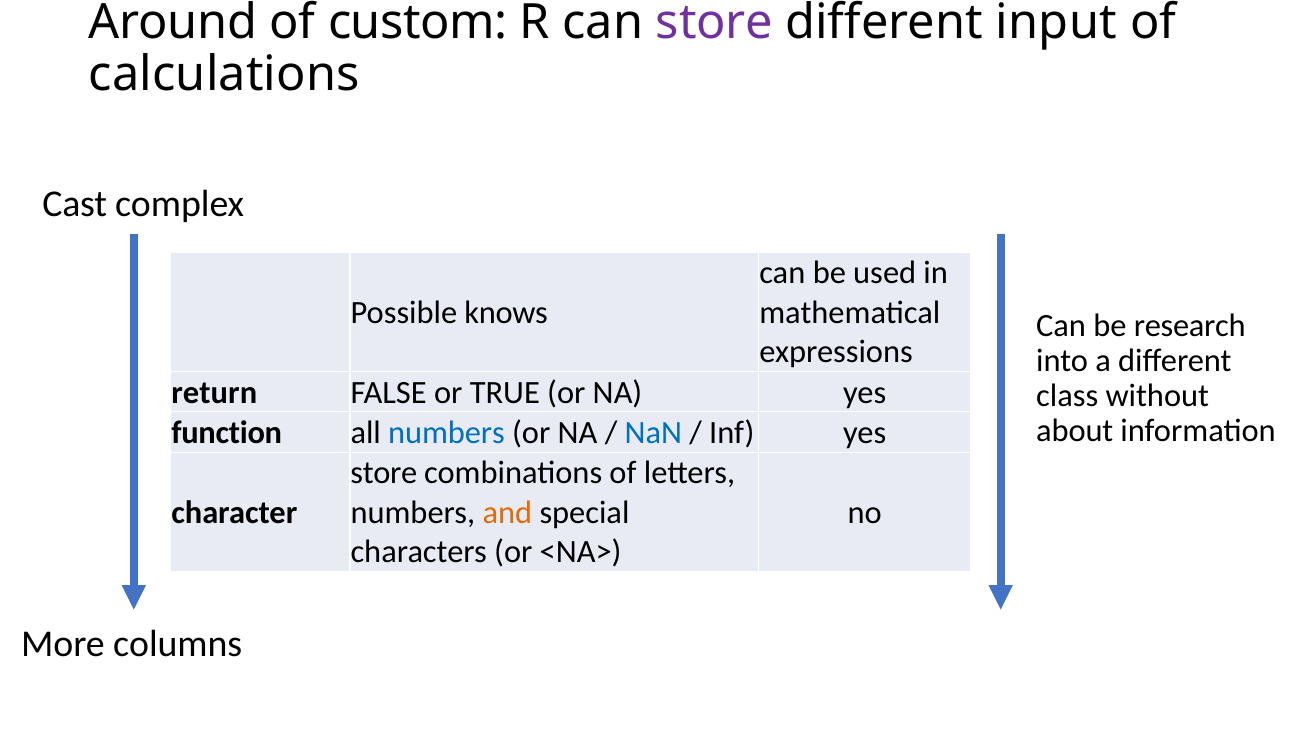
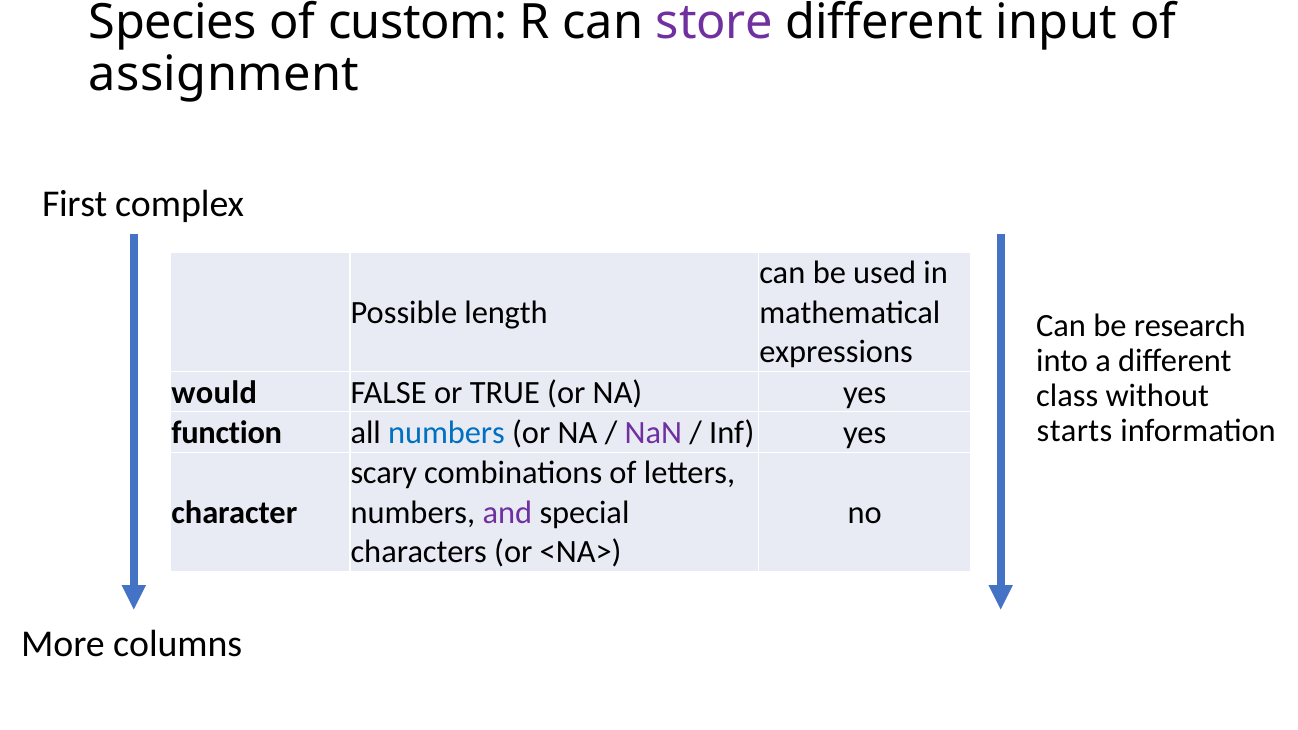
Around: Around -> Species (173, 22)
calculations: calculations -> assignment (224, 75)
Cast: Cast -> First (75, 204)
knows: knows -> length (506, 313)
return: return -> would (214, 392)
about: about -> starts (1075, 431)
NaN colour: blue -> purple (653, 433)
store: store -> scary (384, 473)
and colour: orange -> purple (507, 513)
